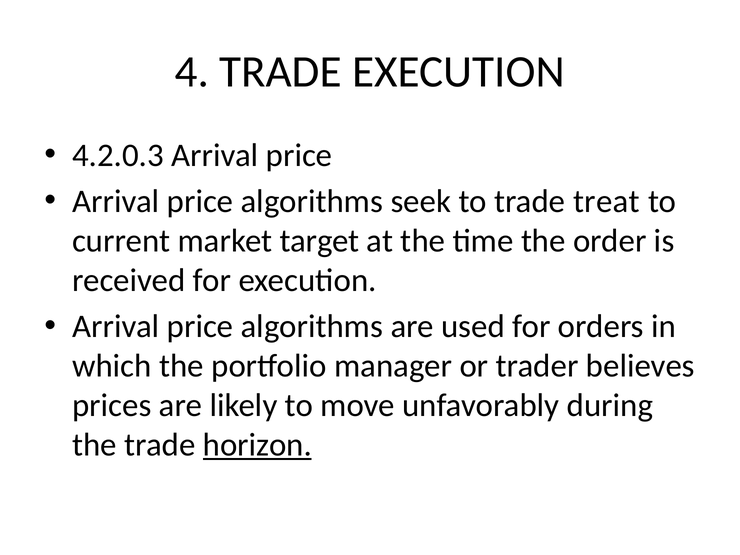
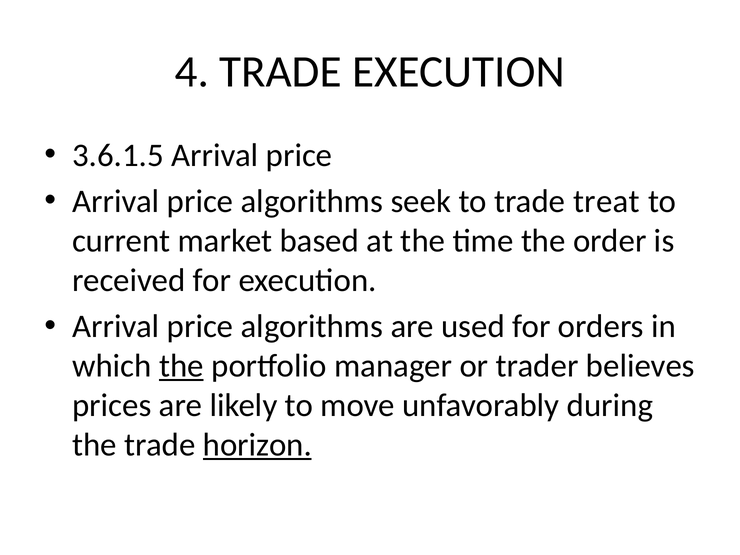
4.2.0.3: 4.2.0.3 -> 3.6.1.5 (118, 155)
target: target -> based (319, 241)
the underline: none -> present (181, 366)
